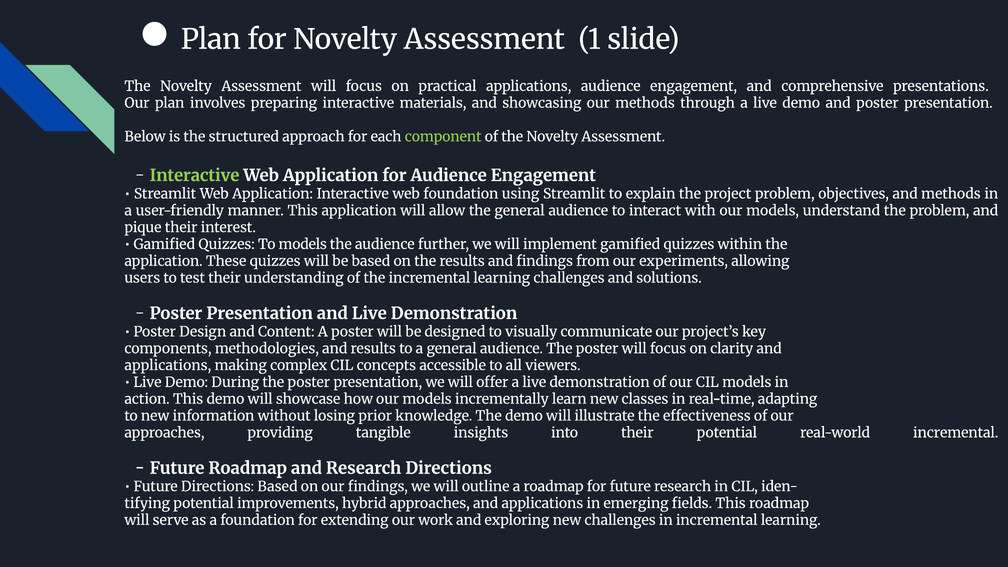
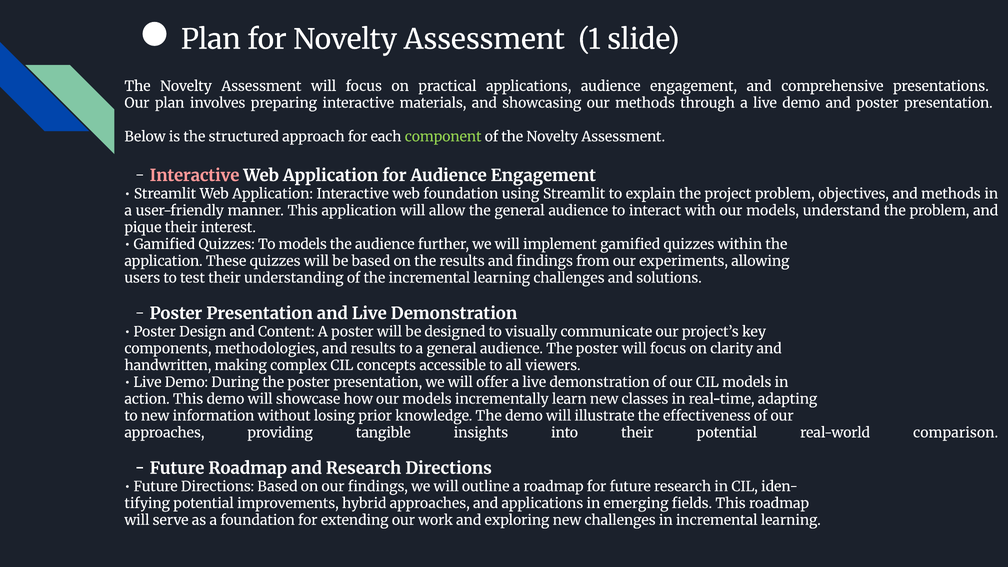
Interactive colour: light green -> pink (195, 176)
applications: applications -> handwritten (168, 365)
real-world incremental: incremental -> comparison (956, 433)
